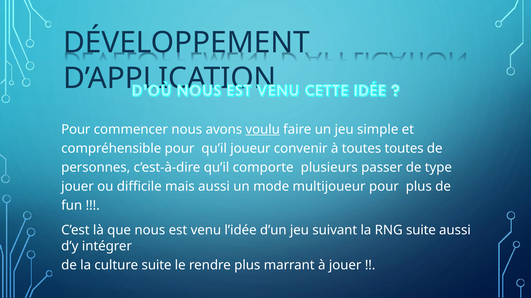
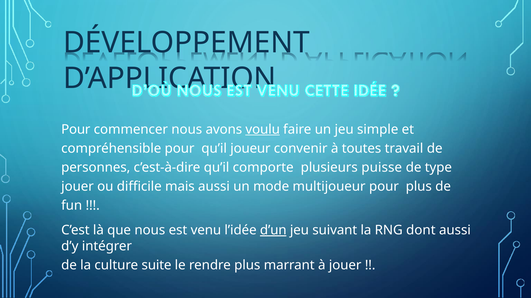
toutes toutes: toutes -> travail (404, 149)
passer: passer -> puisse (382, 168)
d’un underline: none -> present (273, 231)
RNG suite: suite -> dont (421, 231)
